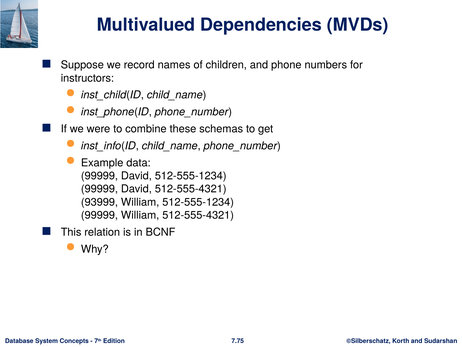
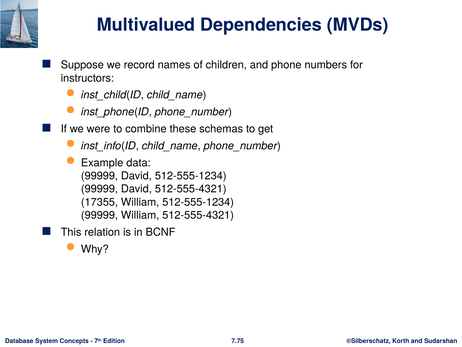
93999: 93999 -> 17355 (99, 202)
